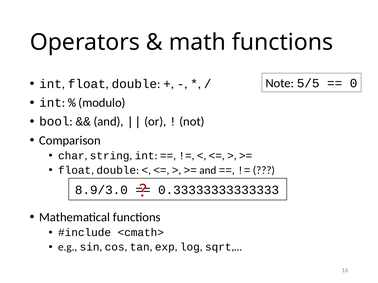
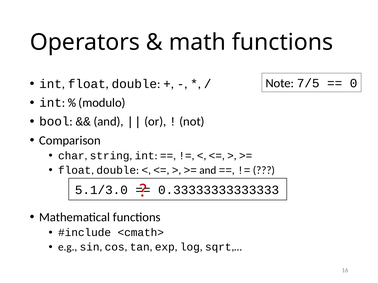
5/5: 5/5 -> 7/5 (308, 83)
8.9/3.0: 8.9/3.0 -> 5.1/3.0 (101, 190)
